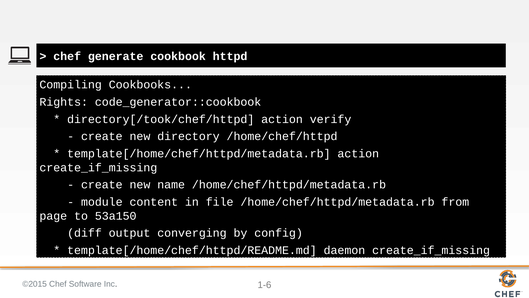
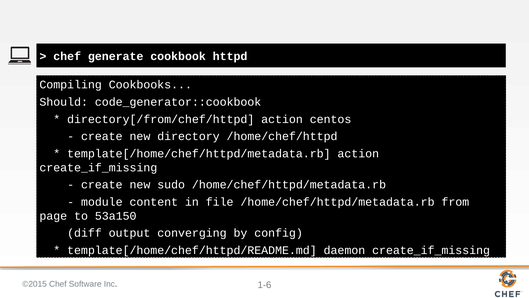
Rights: Rights -> Should (64, 102)
directory[/took/chef/httpd: directory[/took/chef/httpd -> directory[/from/chef/httpd (161, 119)
verify: verify -> centos (331, 119)
name: name -> sudo (171, 184)
